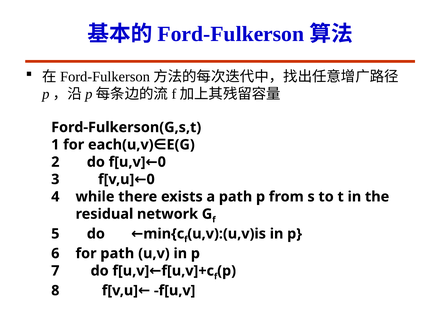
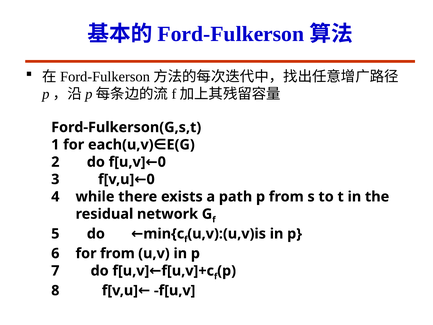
for path: path -> from (117, 253)
